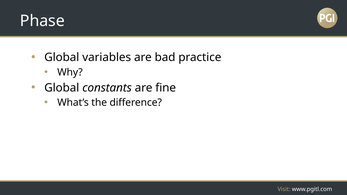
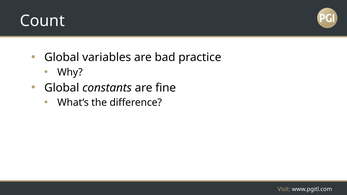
Phase: Phase -> Count (42, 21)
